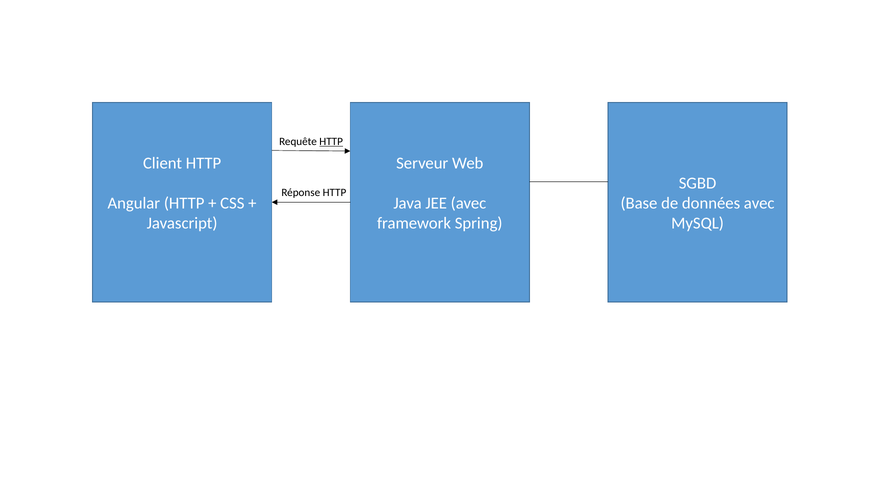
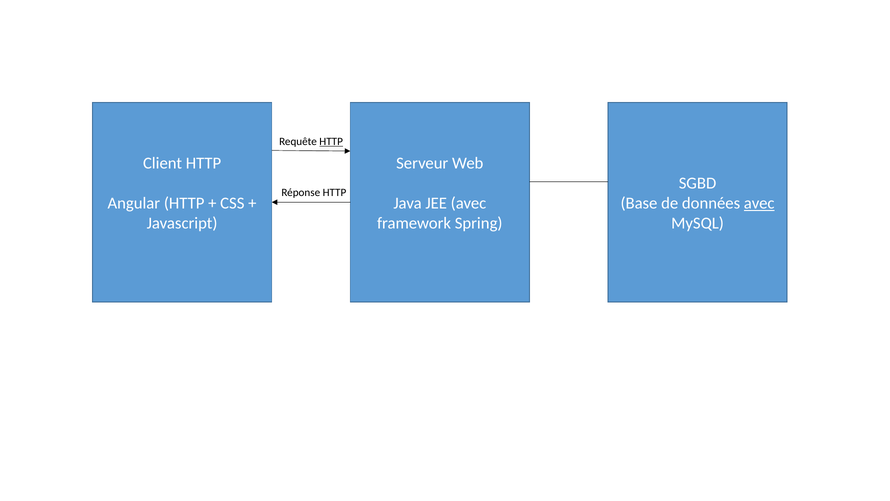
avec underline: none -> present (759, 203)
